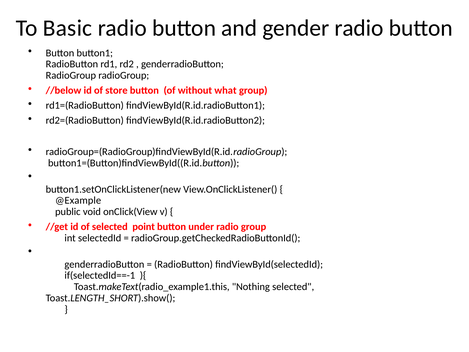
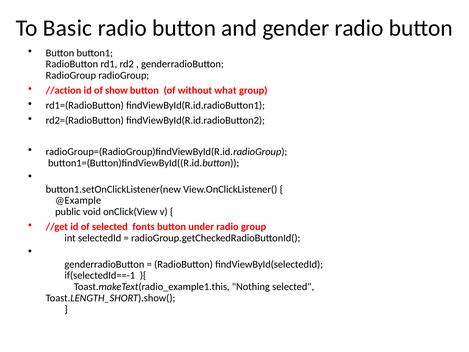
//below: //below -> //action (64, 90)
store: store -> show (116, 90)
point: point -> fonts (144, 227)
